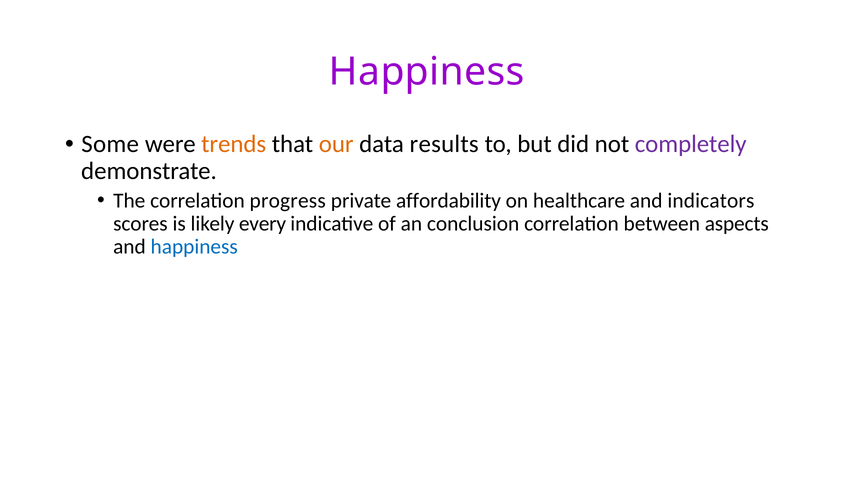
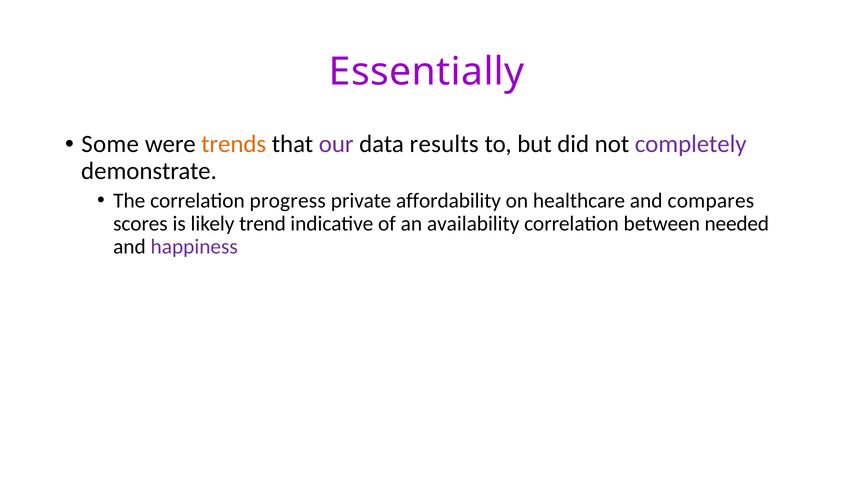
Happiness: Happiness -> Essentially (427, 72)
our colour: orange -> purple (336, 144)
indicators: indicators -> compares (711, 201)
every: every -> trend (263, 224)
conclusion: conclusion -> availability (473, 224)
aspects: aspects -> needed (737, 224)
happiness colour: blue -> purple (194, 247)
